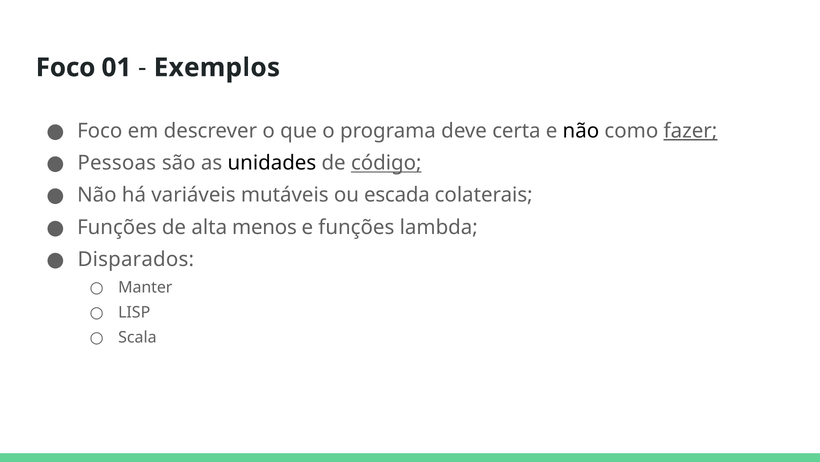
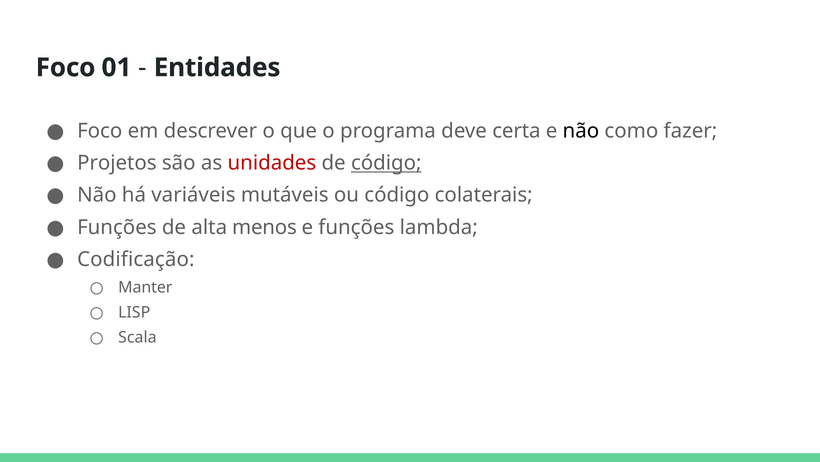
Exemplos: Exemplos -> Entidades (217, 67)
fazer underline: present -> none (690, 131)
Pessoas: Pessoas -> Projetos (117, 163)
unidades colour: black -> red (272, 163)
ou escada: escada -> código (397, 195)
Disparados: Disparados -> Codificação (136, 259)
